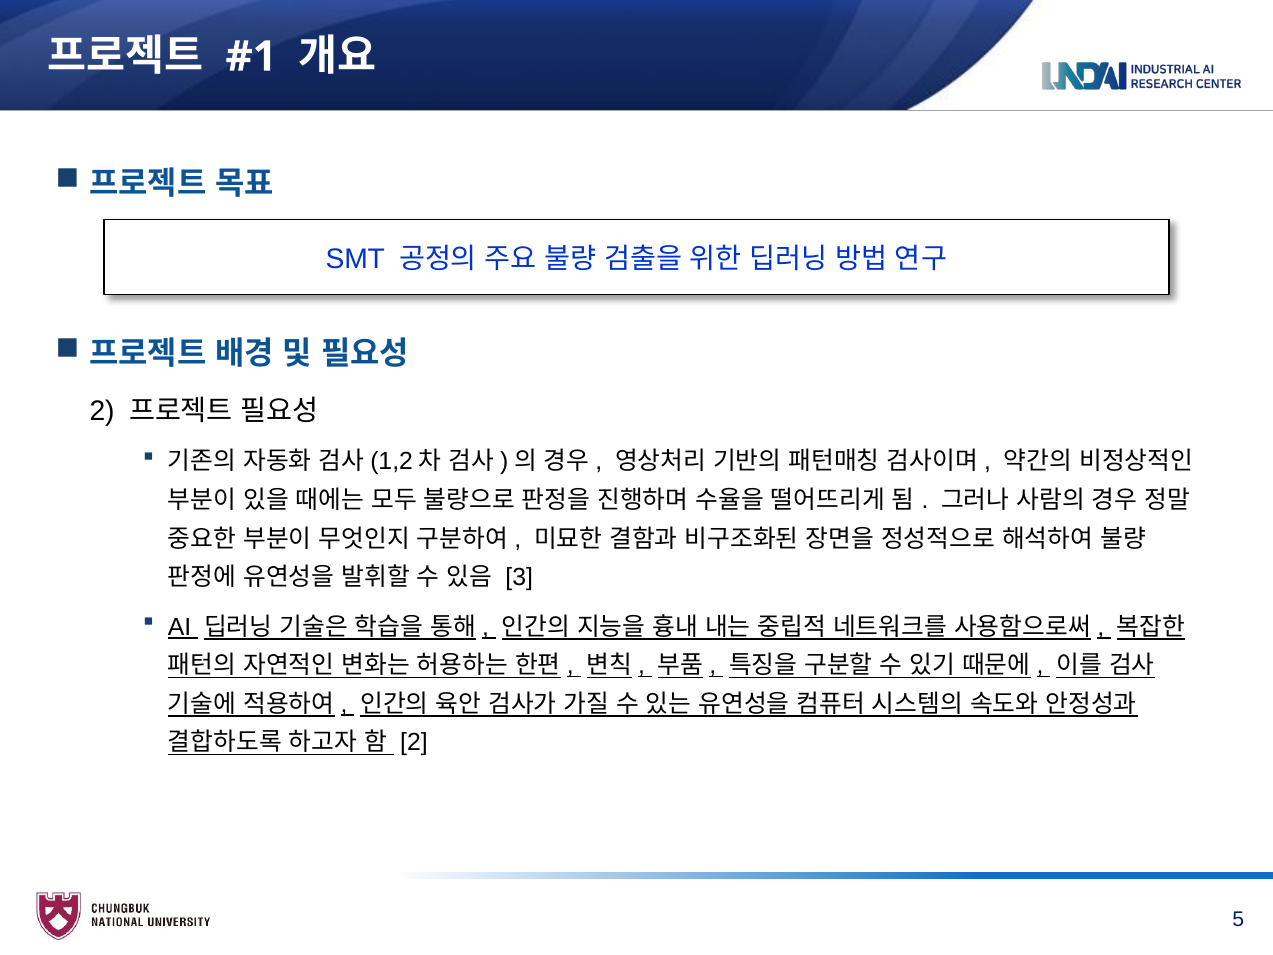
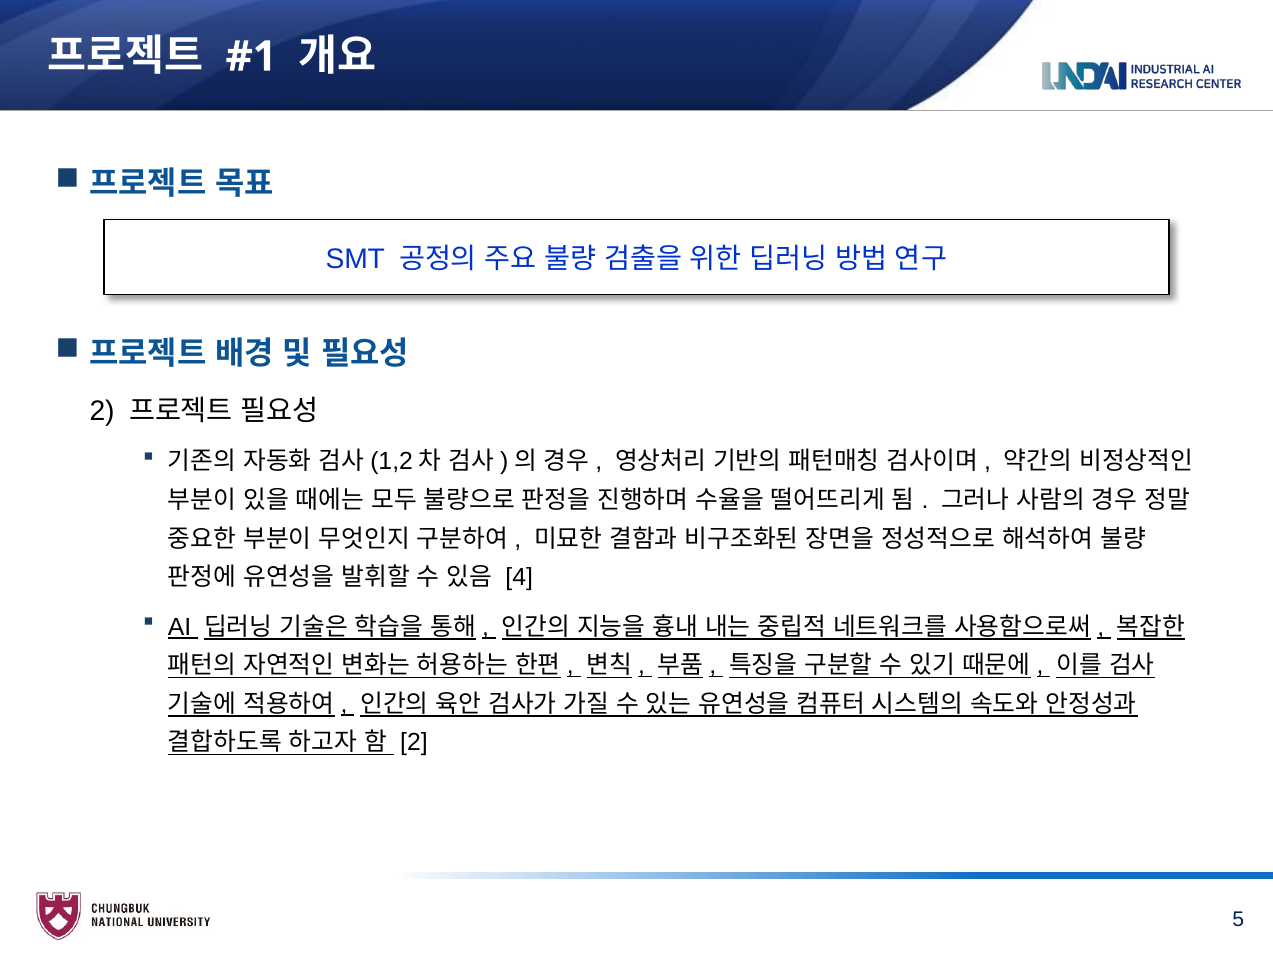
3: 3 -> 4 (519, 577)
